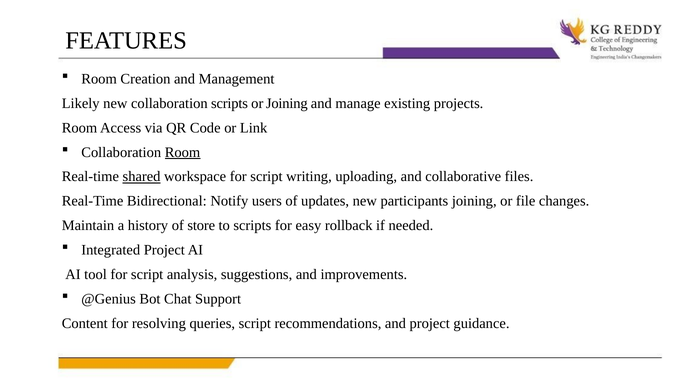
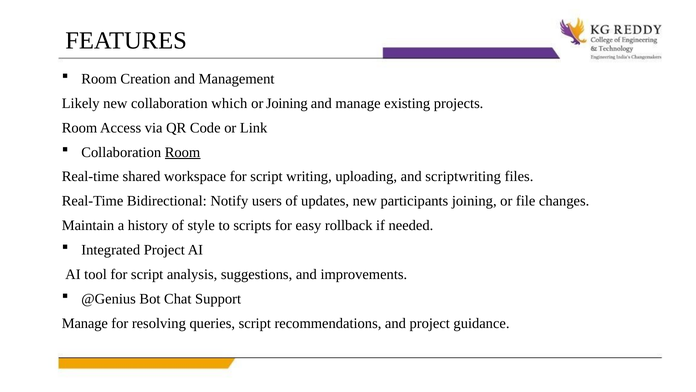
collaboration scripts: scripts -> which (229, 103)
shared underline: present -> none (142, 176)
collaborative: collaborative -> scriptwriting (463, 176)
store: store -> style (201, 225)
Content: Content -> Manage (85, 323)
